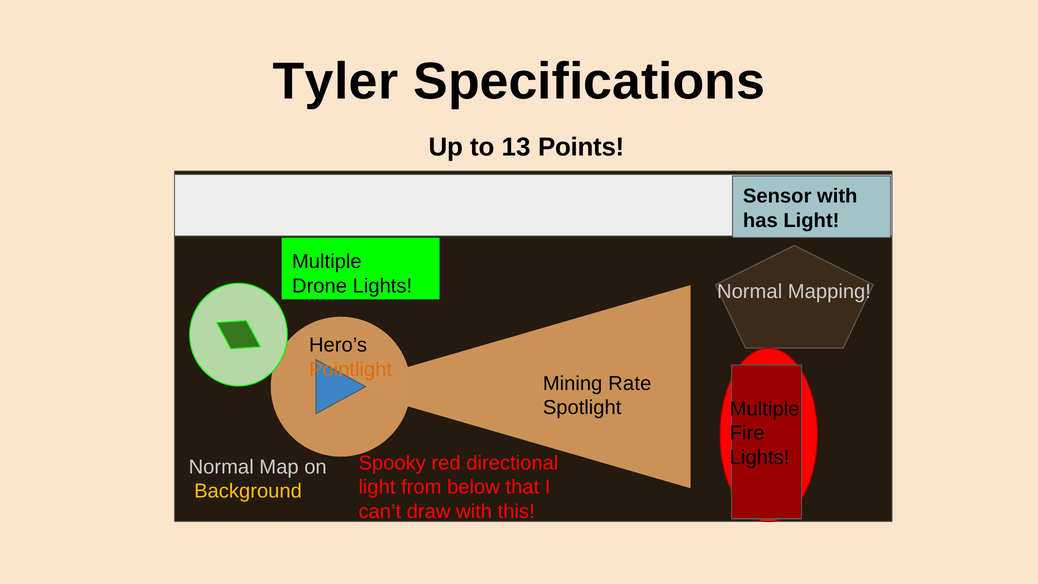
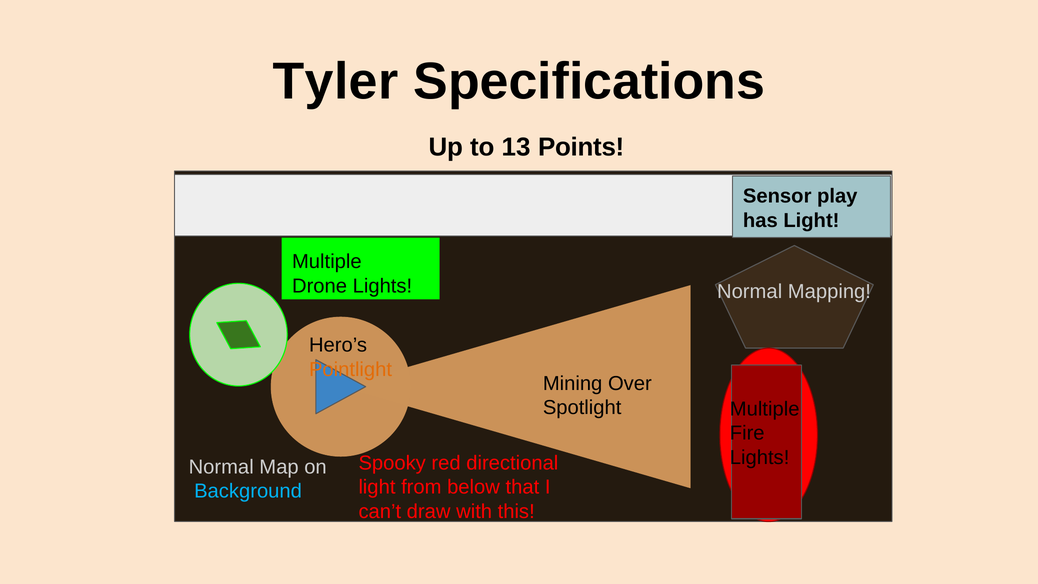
Sensor with: with -> play (837, 196)
Rate: Rate -> Over (630, 383)
Background colour: yellow -> light blue (248, 491)
